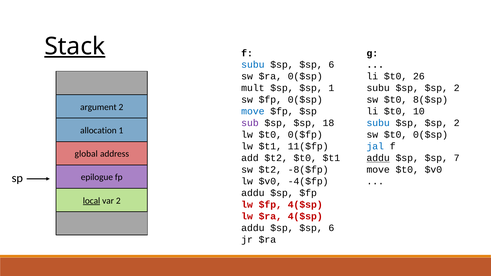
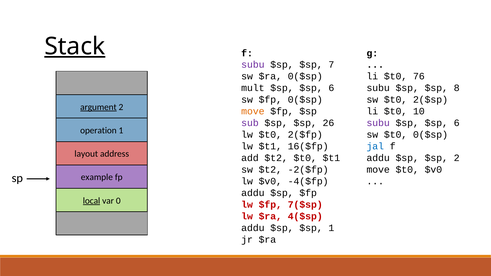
subu colour: blue -> purple (253, 65)
6: 6 -> 7 (331, 65)
26: 26 -> 76 (419, 76)
1: 1 -> 6 (331, 88)
2: 2 -> 8 (457, 88)
8($sp: 8($sp -> 2($sp (430, 100)
argument underline: none -> present (98, 107)
move colour: blue -> orange (253, 111)
18: 18 -> 26 (328, 123)
subu colour: blue -> purple (378, 123)
2: 2 -> 6 (457, 123)
allocation: allocation -> operation (98, 131)
0($fp: 0($fp -> 2($fp (305, 135)
11($fp: 11($fp -> 16($fp (308, 146)
global: global -> layout (86, 154)
addu underline: present -> none (378, 158)
$sp 7: 7 -> 2 (457, 158)
-8($fp: -8($fp -> -2($fp (308, 170)
epilogue: epilogue -> example (97, 177)
var 2: 2 -> 0 (118, 201)
$fp 4($sp: 4($sp -> 7($sp (305, 205)
addu $sp $sp 6: 6 -> 1 (331, 228)
